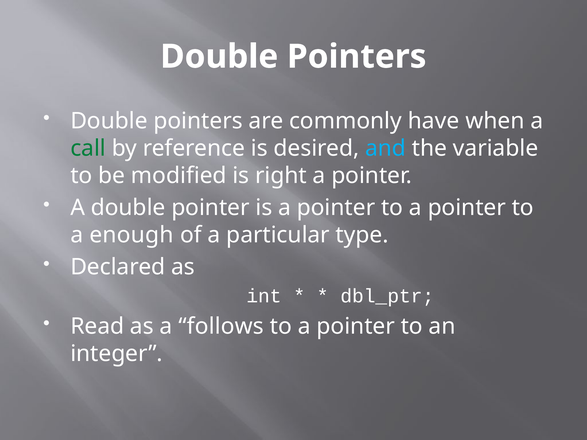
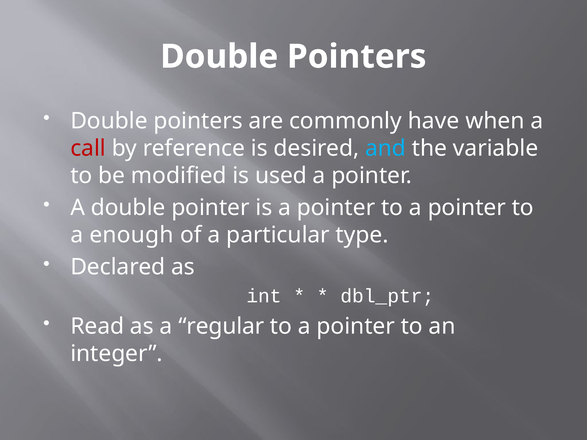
call colour: green -> red (88, 148)
right: right -> used (281, 176)
follows: follows -> regular (221, 326)
